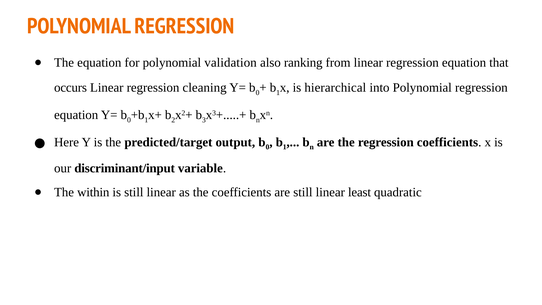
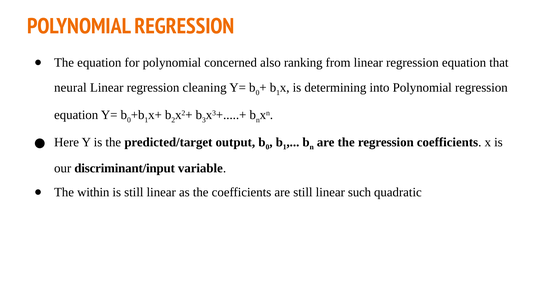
validation: validation -> concerned (231, 63)
occurs: occurs -> neural (70, 88)
hierarchical: hierarchical -> determining (335, 88)
least: least -> such (360, 192)
